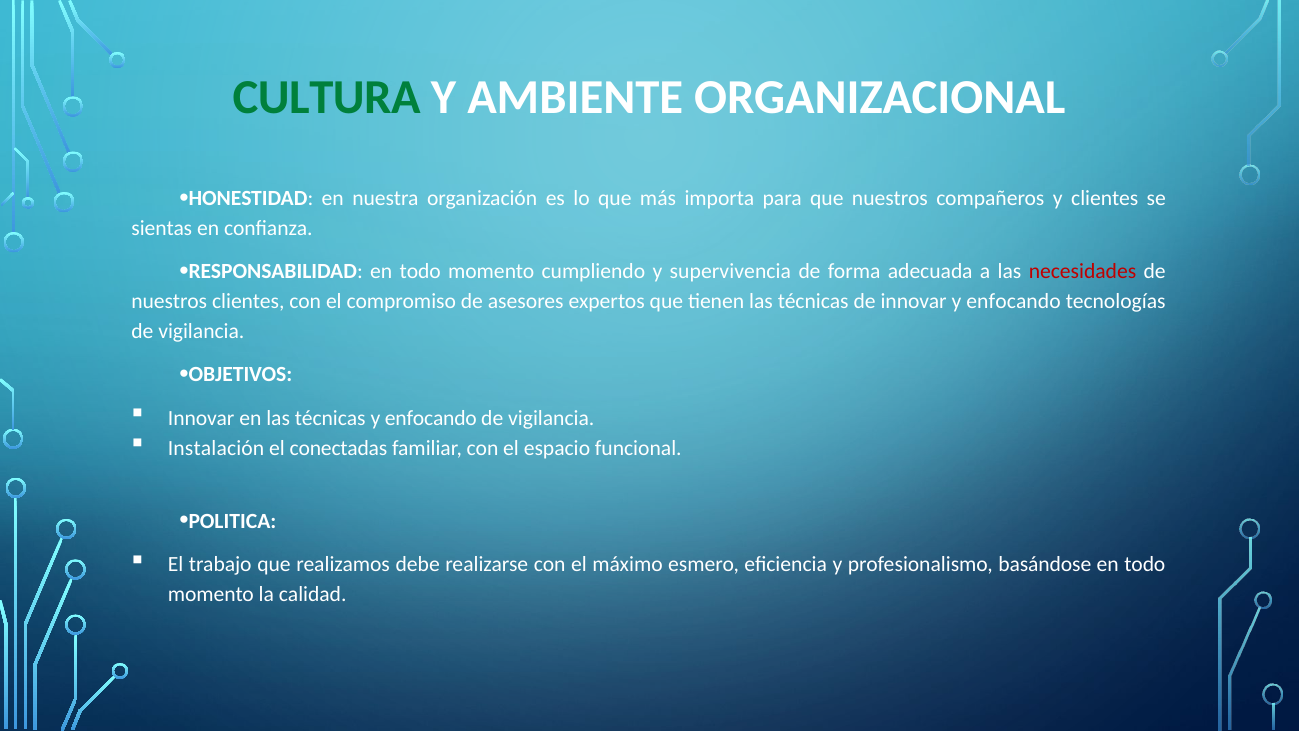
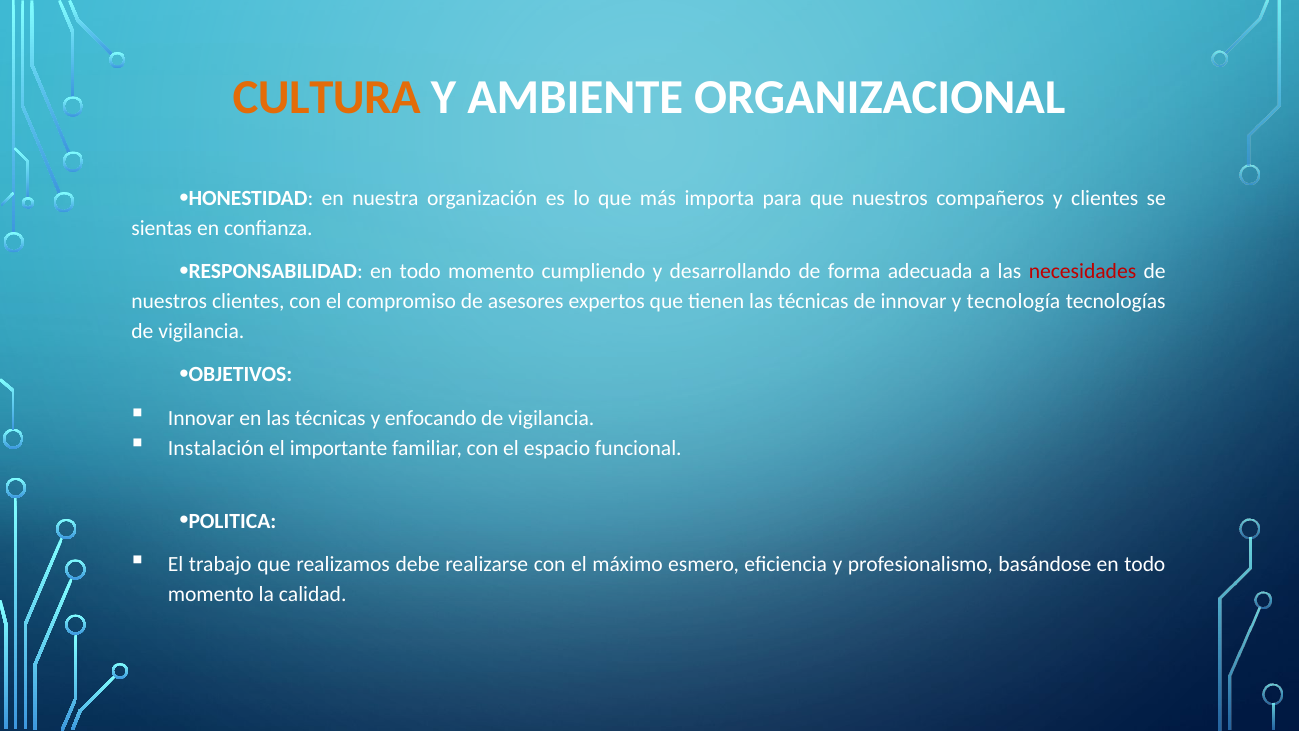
CULTURA colour: green -> orange (327, 98)
supervivencia: supervivencia -> desarrollando (730, 272)
innovar y enfocando: enfocando -> tecnología (1013, 301)
conectadas: conectadas -> importante (339, 448)
